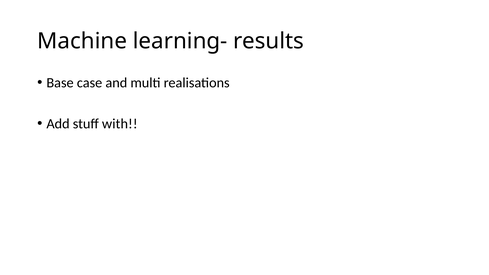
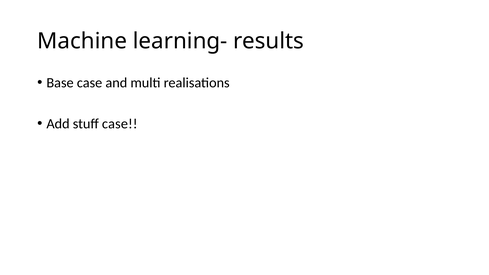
stuff with: with -> case (120, 124)
